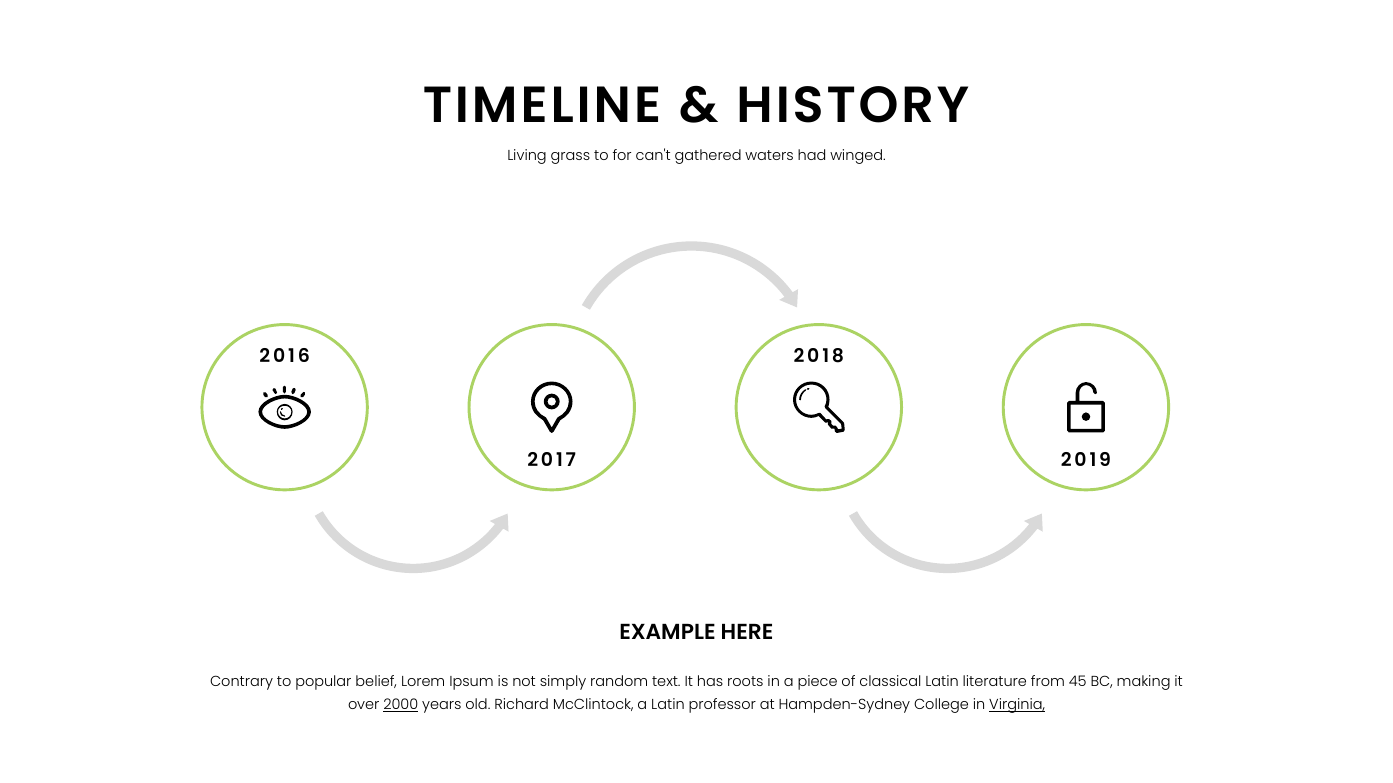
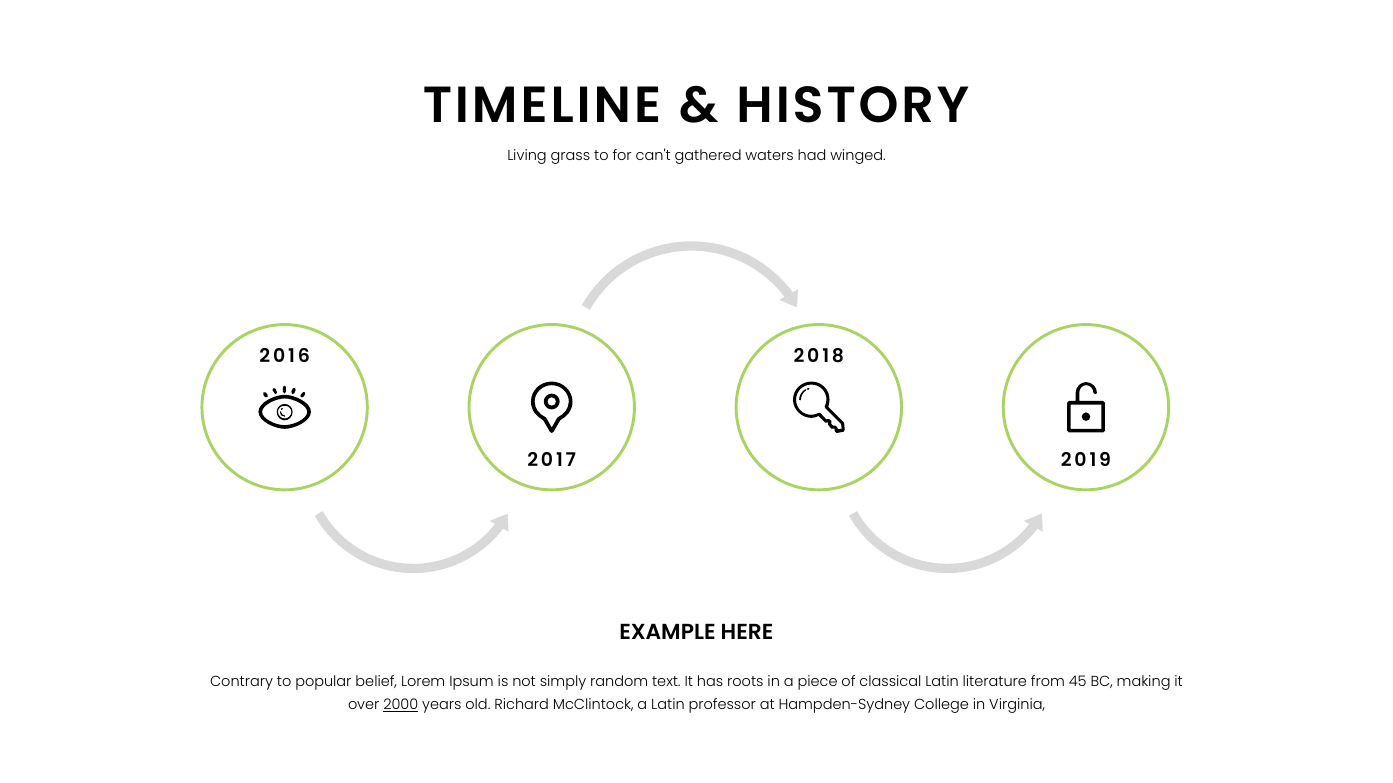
Virginia underline: present -> none (1017, 705)
